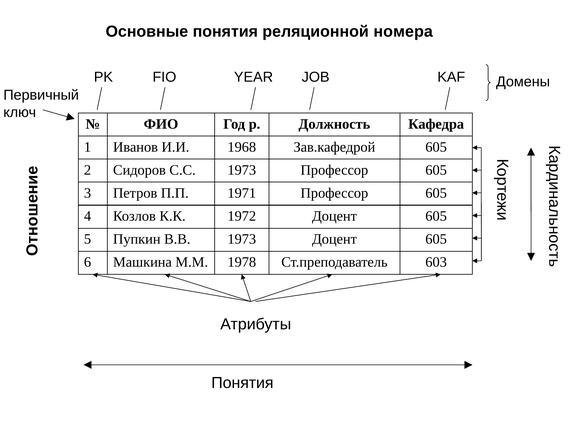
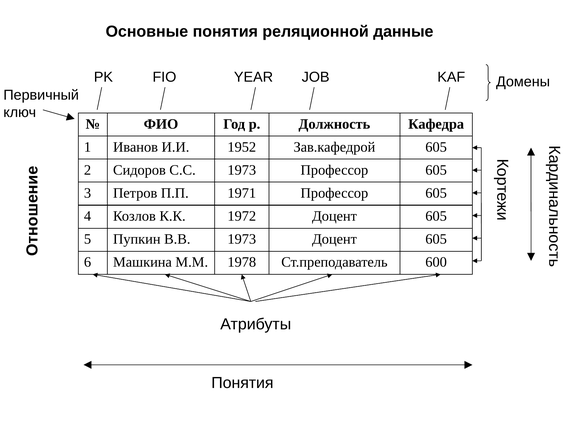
номера: номера -> данные (403, 32)
1968: 1968 -> 1952 (242, 147)
603: 603 -> 600 (436, 262)
